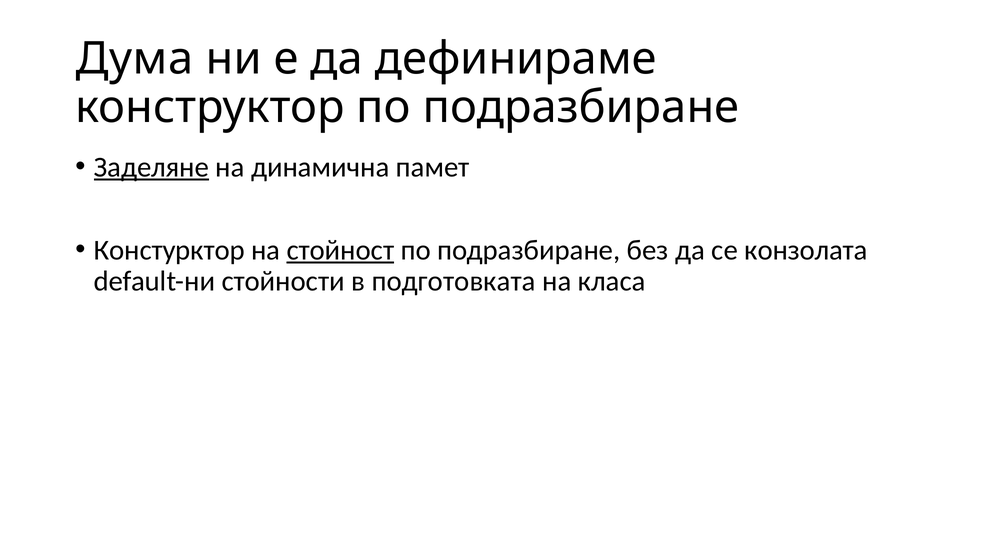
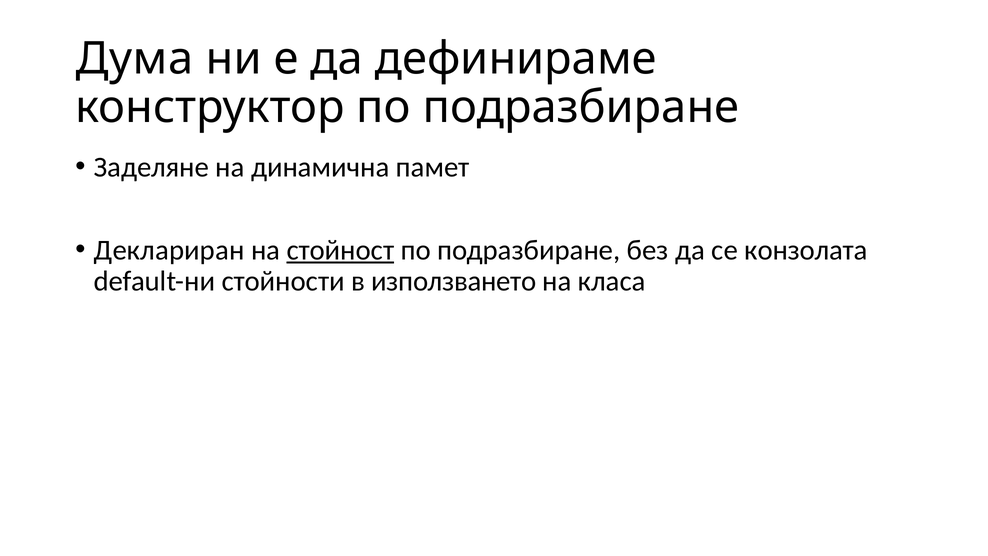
Заделяне underline: present -> none (151, 167)
Констурктор: Констурктор -> Деклариран (169, 250)
подготовката: подготовката -> използването (454, 281)
